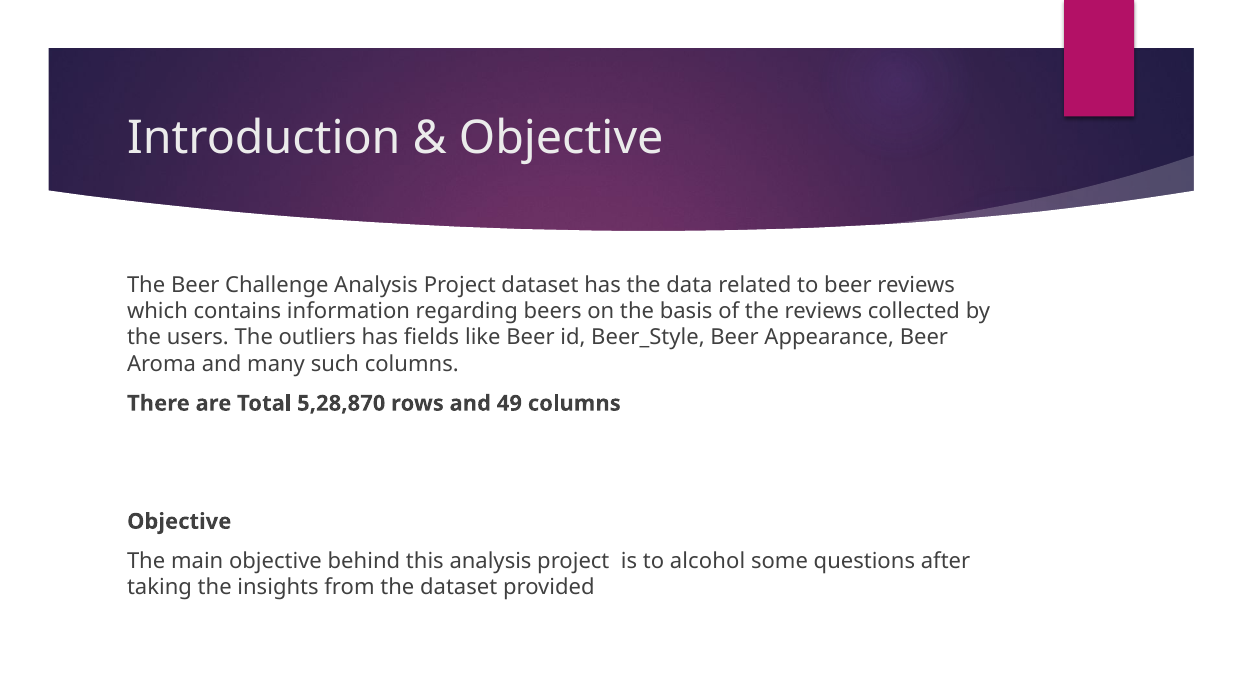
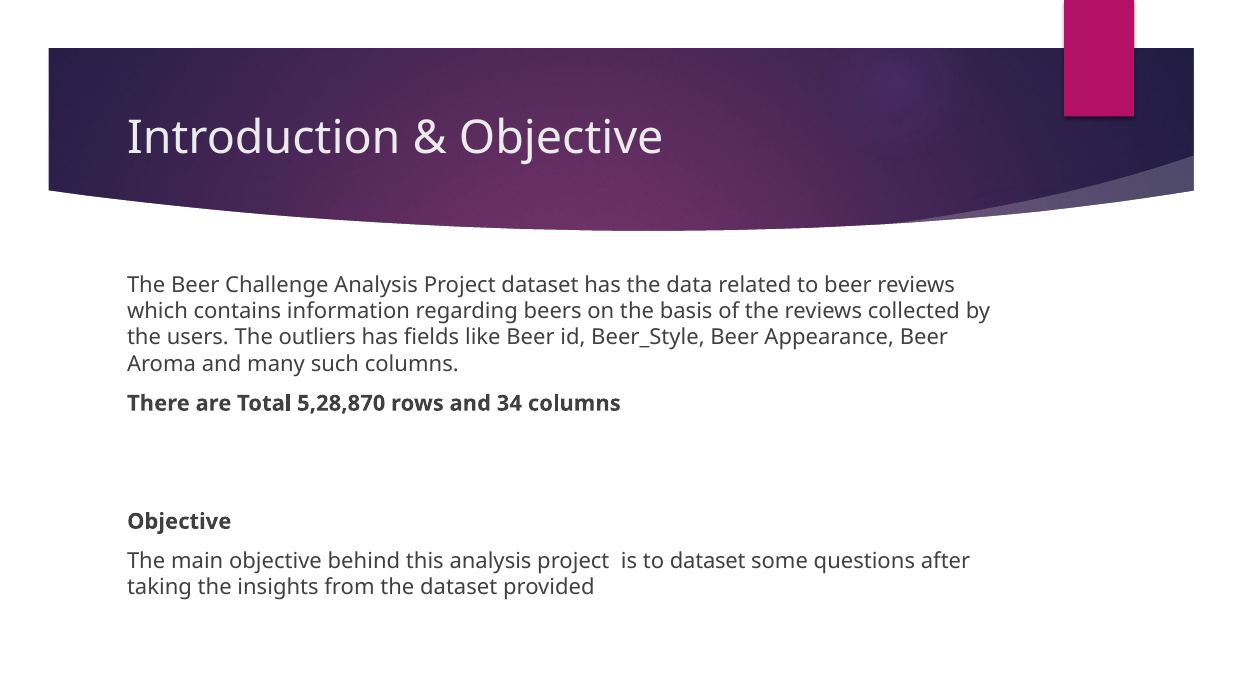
49: 49 -> 34 (509, 404)
to alcohol: alcohol -> dataset (708, 561)
